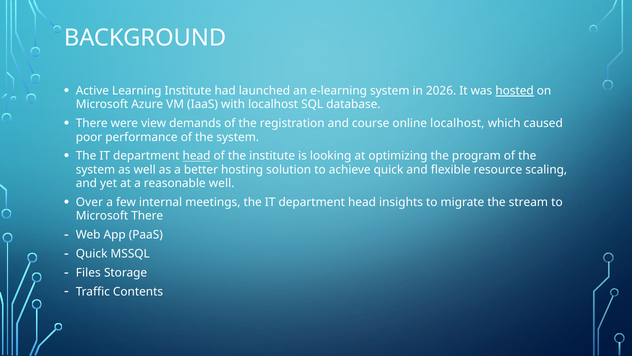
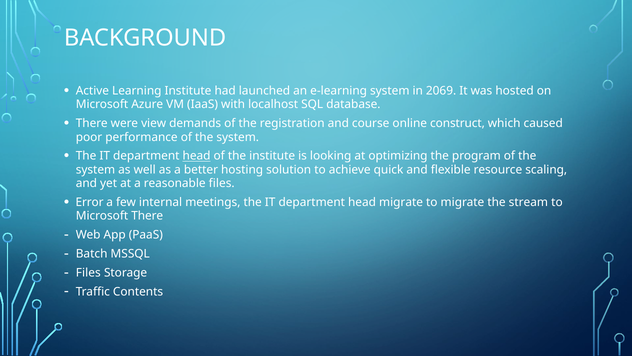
2026: 2026 -> 2069 (441, 91)
hosted underline: present -> none (515, 91)
online localhost: localhost -> construct (457, 123)
reasonable well: well -> files (222, 183)
Over: Over -> Error (90, 202)
head insights: insights -> migrate (401, 202)
Quick: Quick -> Batch (92, 253)
